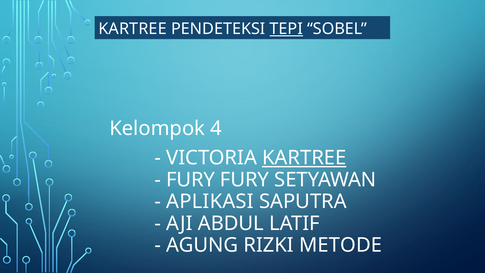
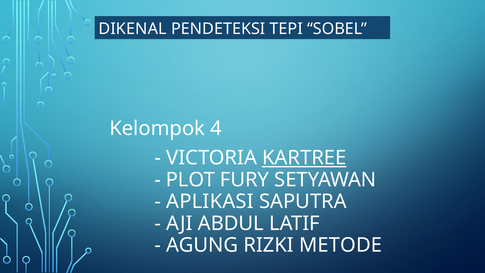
KARTREE: KARTREE -> DIKENAL (133, 29)
TEPI underline: present -> none (286, 29)
FURY: FURY -> PLOT (191, 180)
